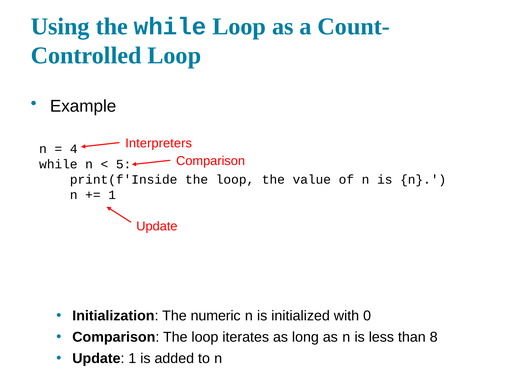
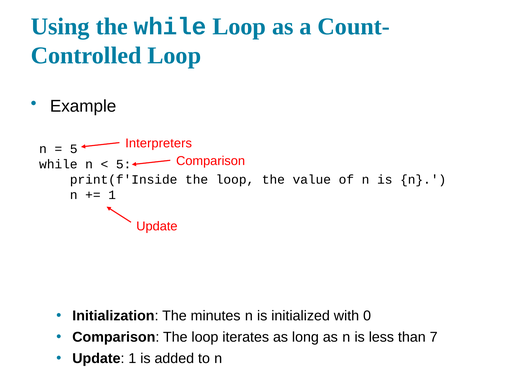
4: 4 -> 5 (74, 149)
numeric: numeric -> minutes (216, 316)
8: 8 -> 7 (434, 337)
